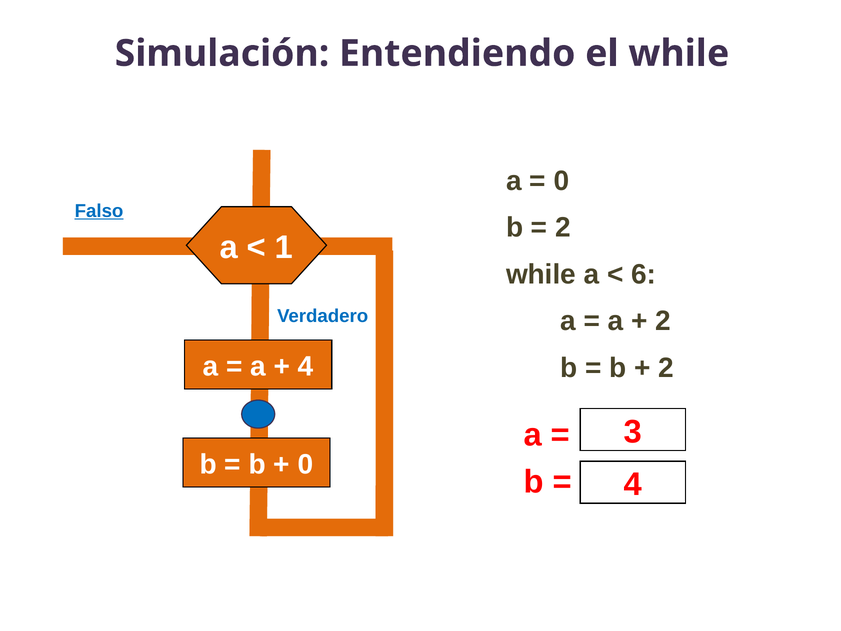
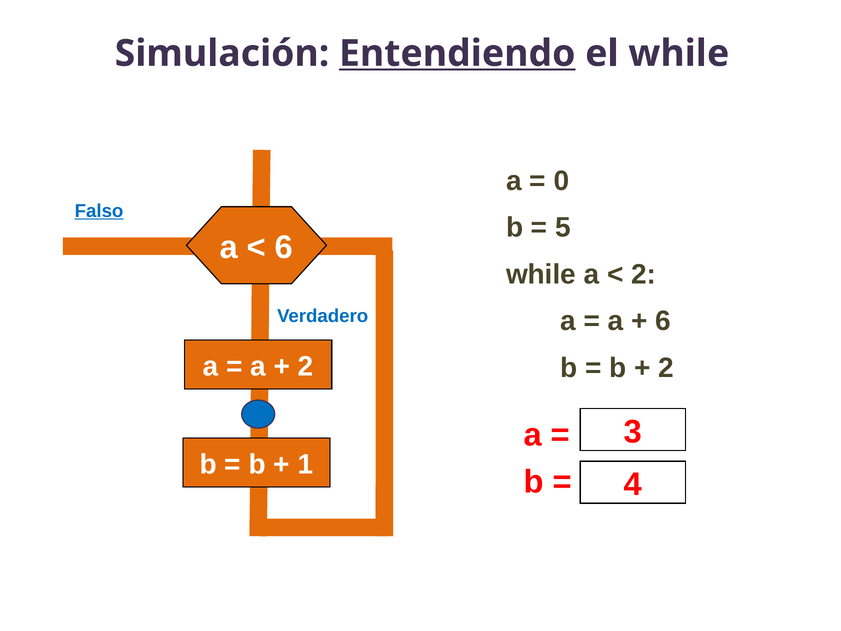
Entendiendo underline: none -> present (457, 53)
2: 2 -> 5 (563, 228)
1: 1 -> 6 (284, 247)
6: 6 -> 2 (644, 274)
2: 2 -> 6 (663, 321)
4: 4 -> 2 (306, 366)
0: 0 -> 1 (305, 464)
